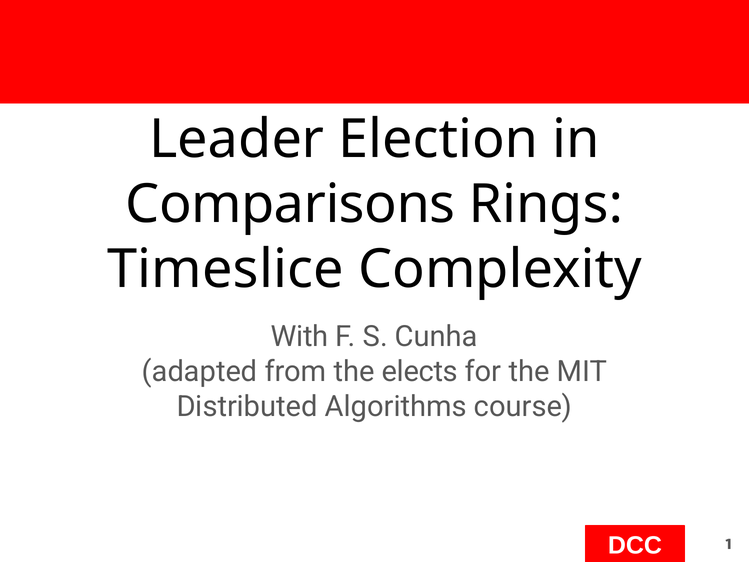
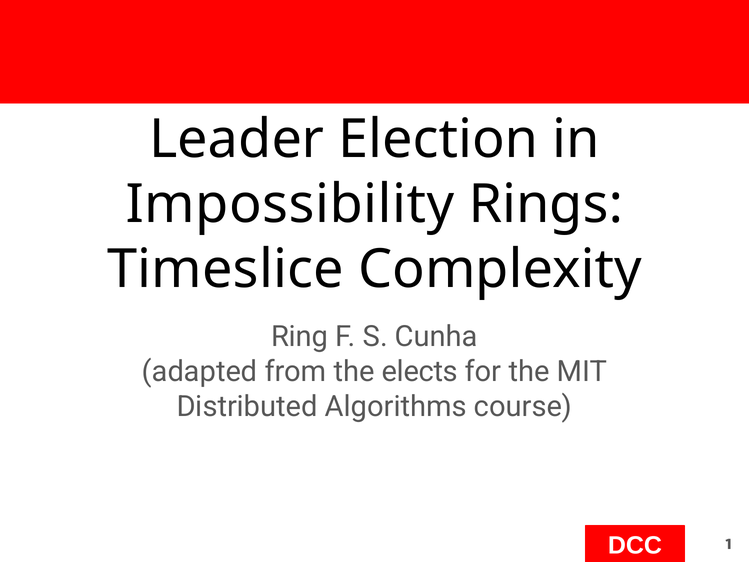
Comparisons: Comparisons -> Impossibility (290, 204)
With: With -> Ring (300, 337)
